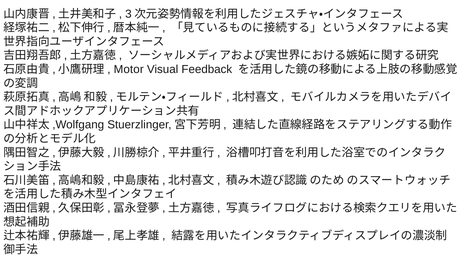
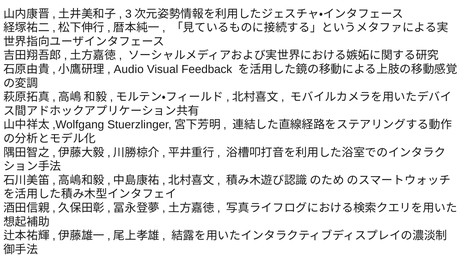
Motor: Motor -> Audio (129, 69)
